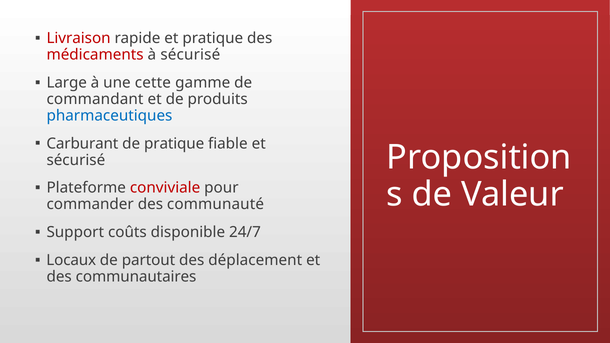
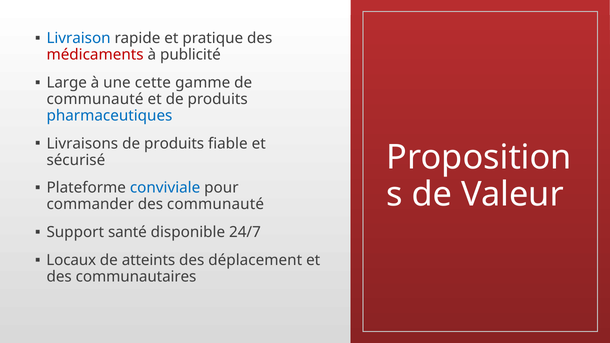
Livraison colour: red -> blue (79, 38)
à sécurisé: sécurisé -> publicité (190, 55)
commandant: commandant -> communauté (95, 99)
Carburant: Carburant -> Livraisons (82, 144)
pratique: pratique -> produits (174, 144)
conviviale colour: red -> blue (165, 188)
coûts: coûts -> santé (127, 232)
partout: partout -> atteints (148, 260)
